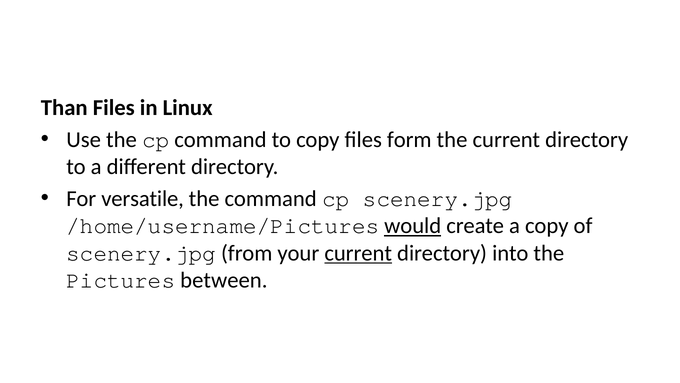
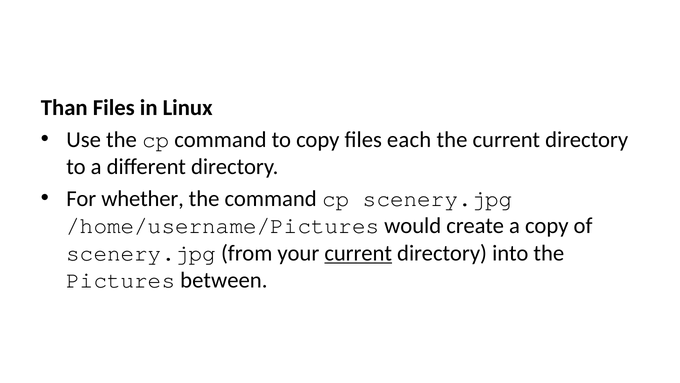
form: form -> each (409, 140)
versatile: versatile -> whether (143, 198)
would underline: present -> none (413, 226)
